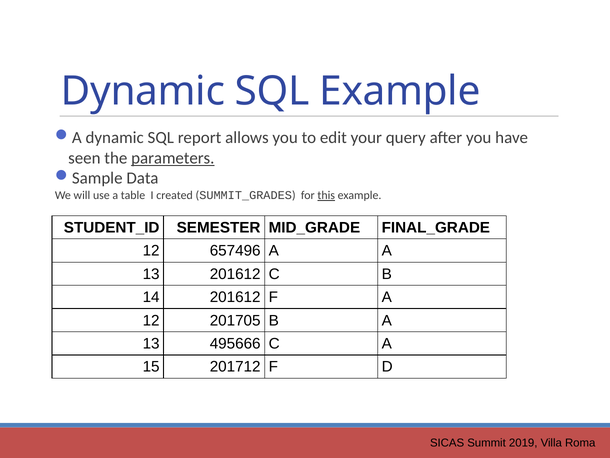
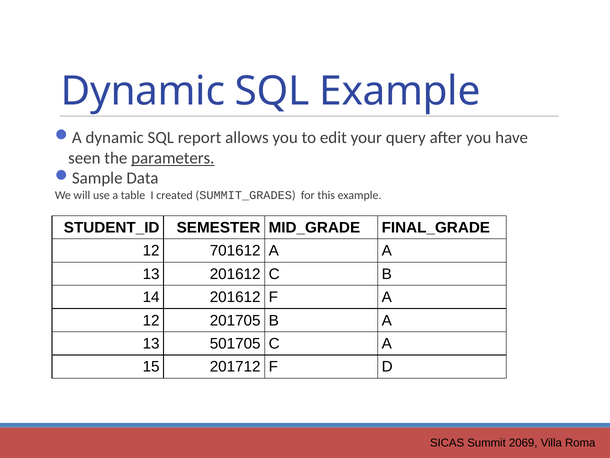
this underline: present -> none (326, 195)
657496: 657496 -> 701612 (235, 251)
495666: 495666 -> 501705 (235, 343)
2019: 2019 -> 2069 (523, 443)
